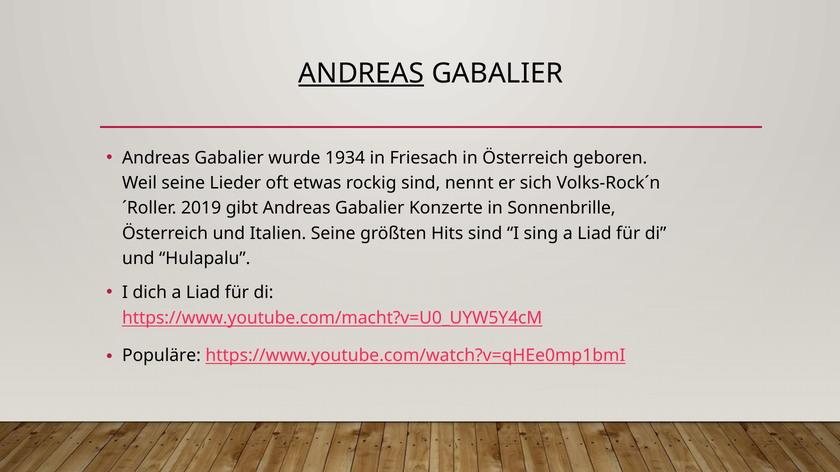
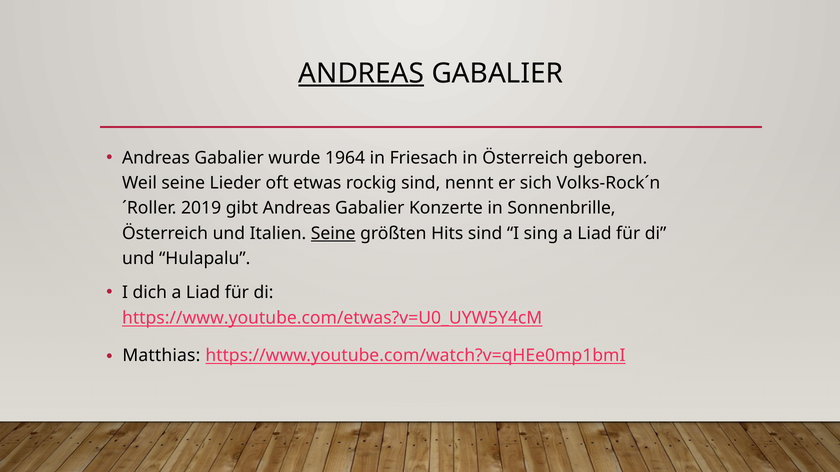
1934: 1934 -> 1964 (345, 158)
Seine underline: none -> present (333, 234)
https://www.youtube.com/macht?v=U0_UYW5Y4cM: https://www.youtube.com/macht?v=U0_UYW5Y4cM -> https://www.youtube.com/etwas?v=U0_UYW5Y4cM (332, 318)
Populäre: Populäre -> Matthias (161, 356)
